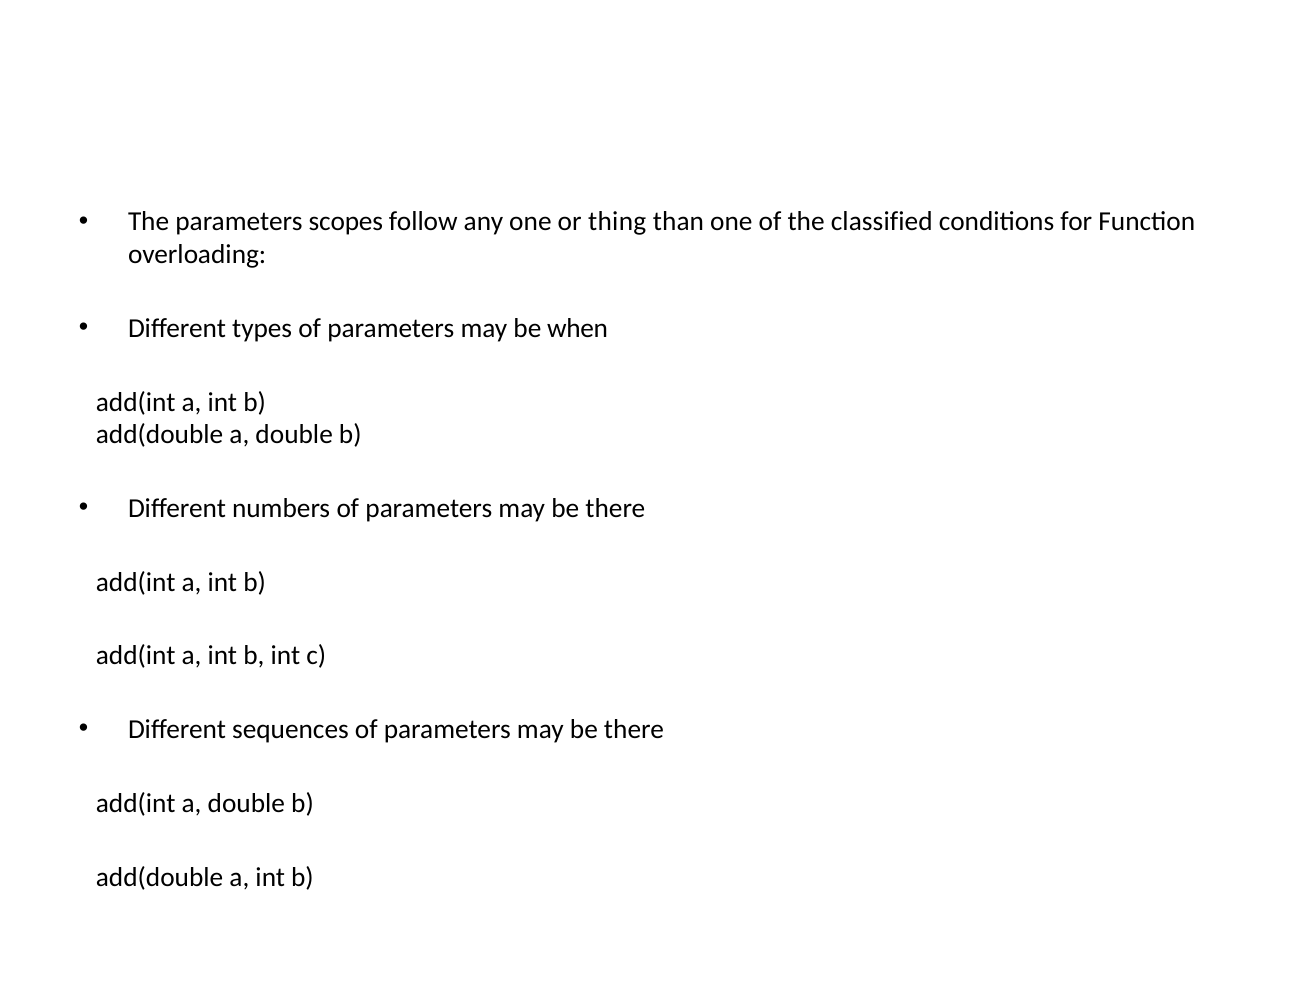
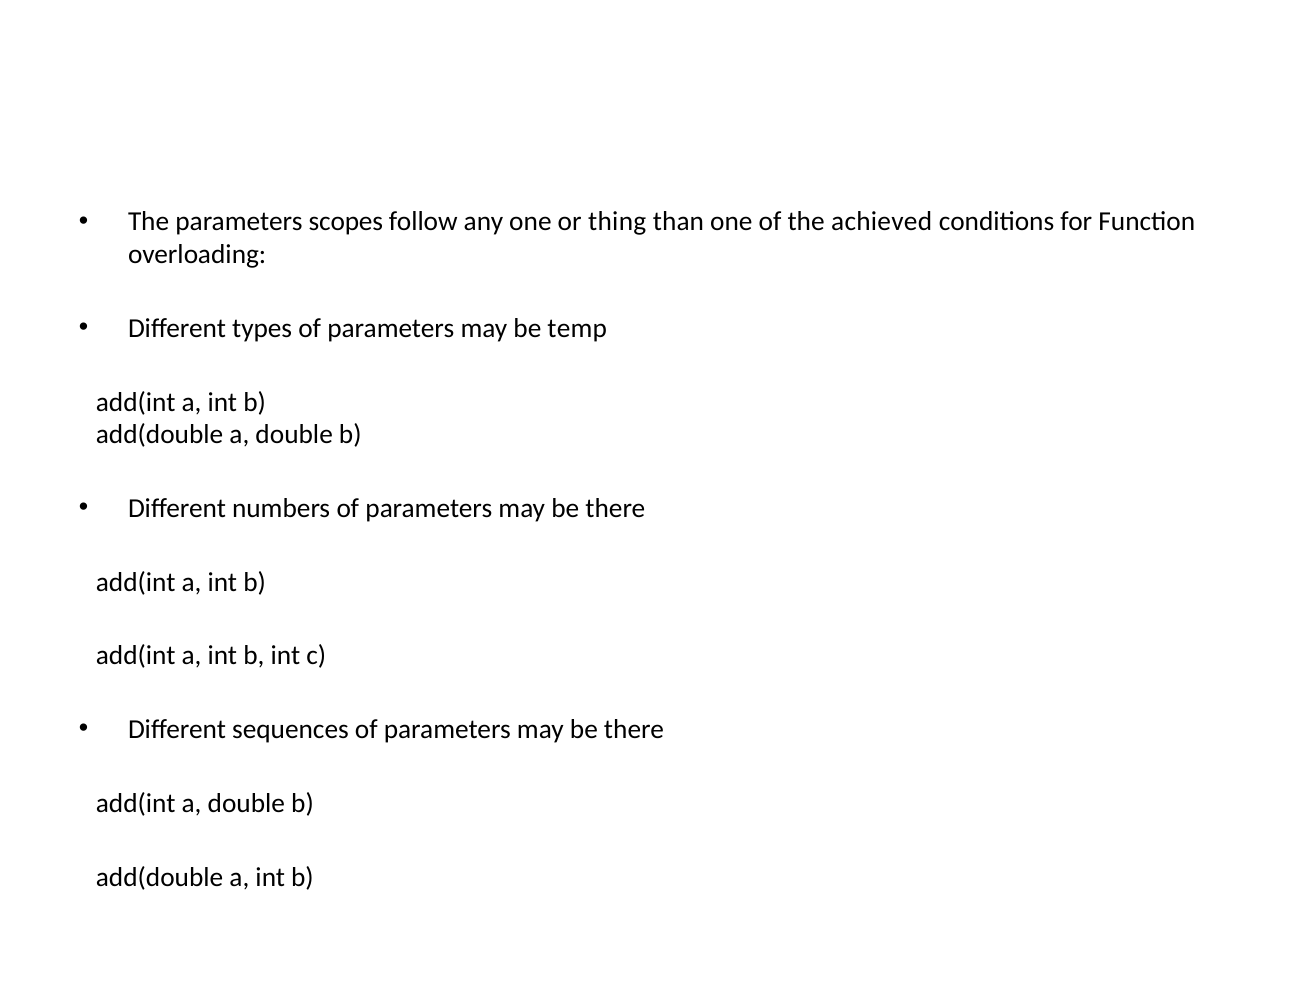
classified: classified -> achieved (882, 222)
when: when -> temp (577, 328)
